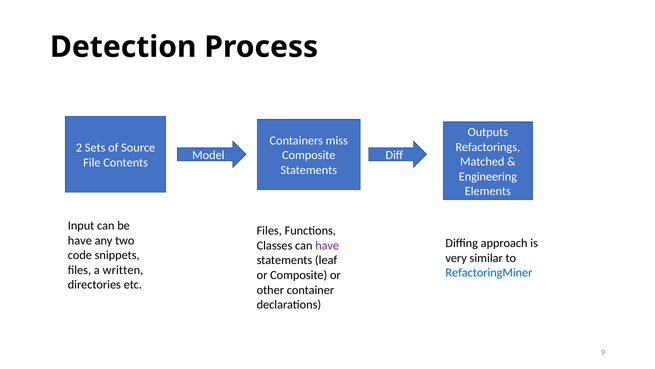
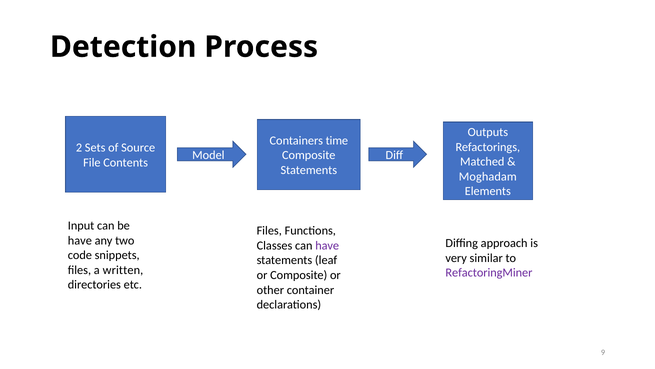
miss: miss -> time (337, 140)
Engineering: Engineering -> Moghadam (488, 176)
RefactoringMiner colour: blue -> purple (489, 272)
